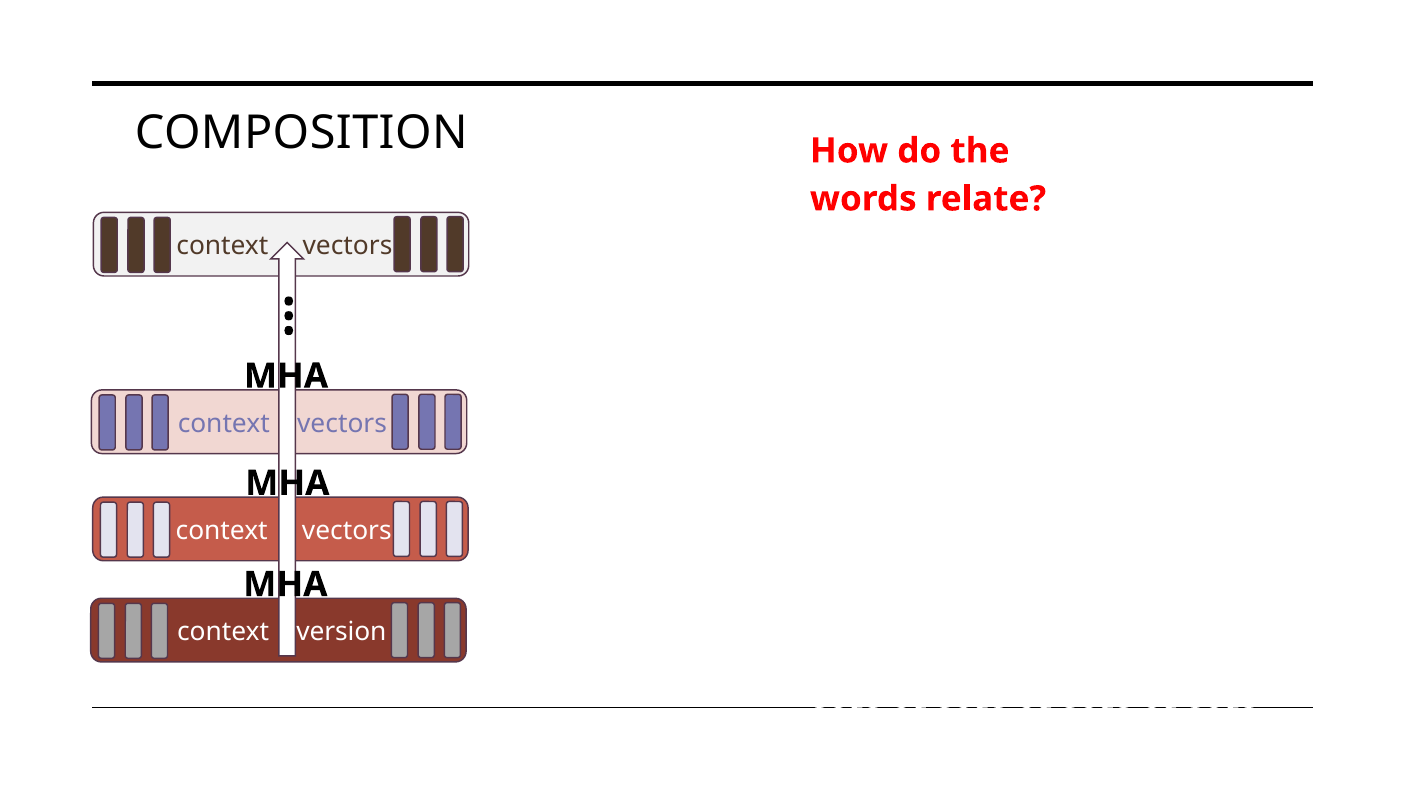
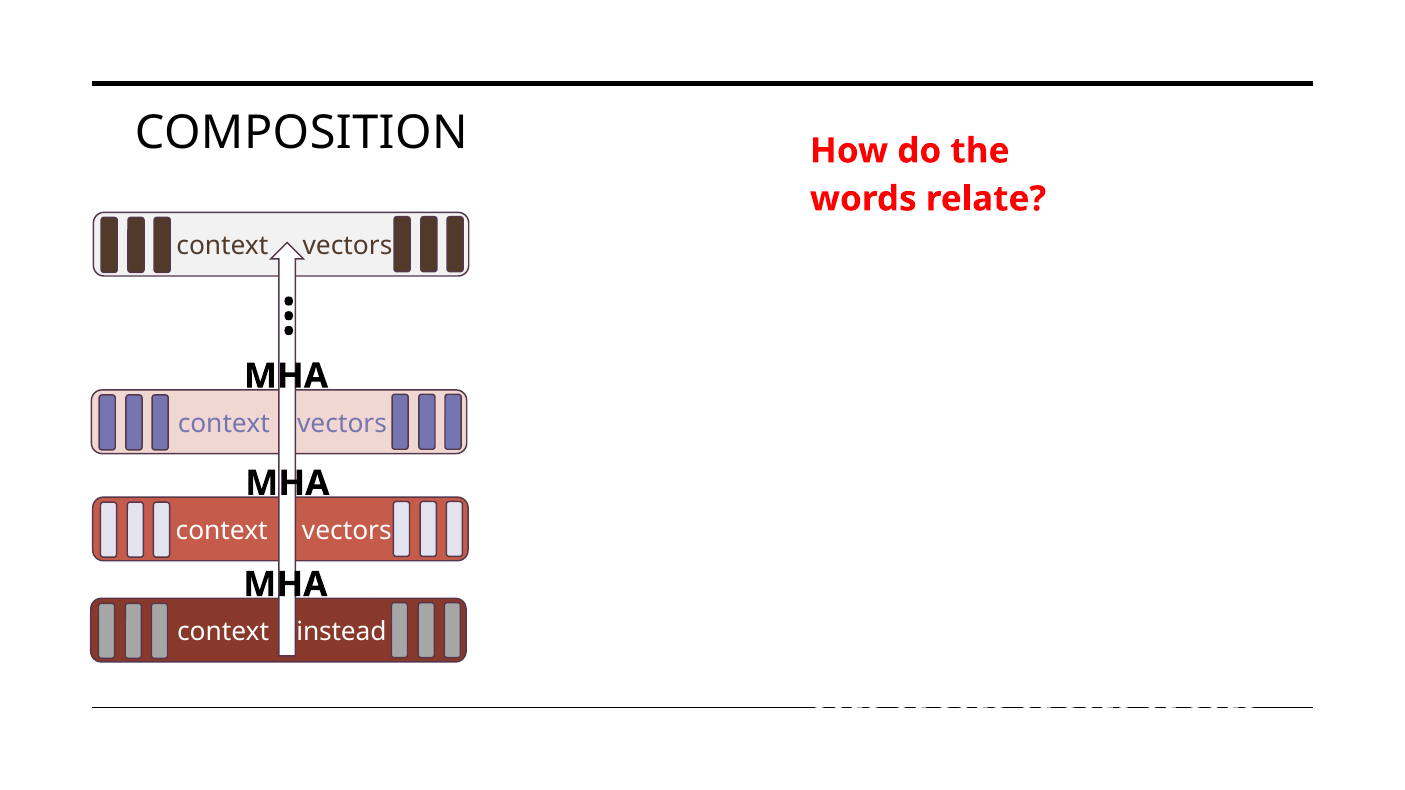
version: version -> instead (341, 632)
